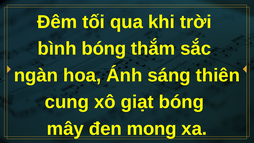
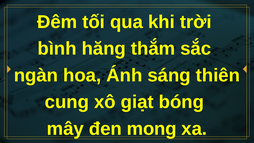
bình bóng: bóng -> hăng (104, 49)
